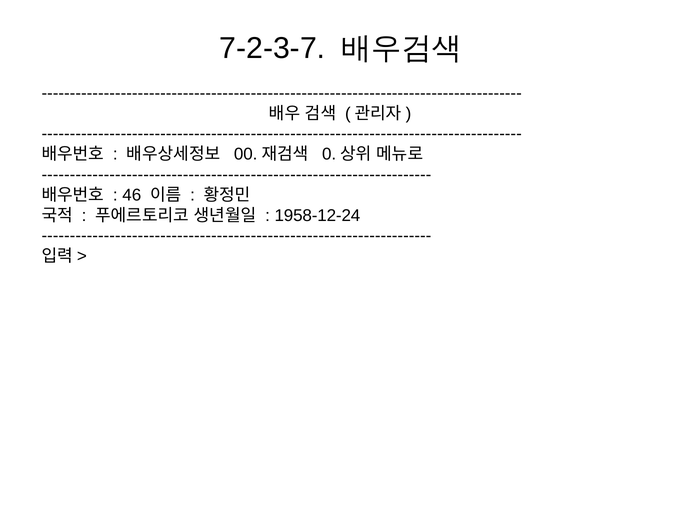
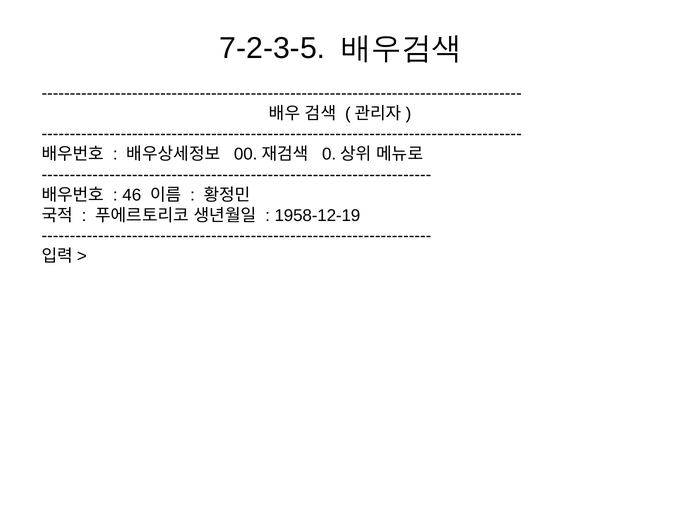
7-2-3-7: 7-2-3-7 -> 7-2-3-5 (272, 48)
1958-12-24: 1958-12-24 -> 1958-12-19 (317, 215)
